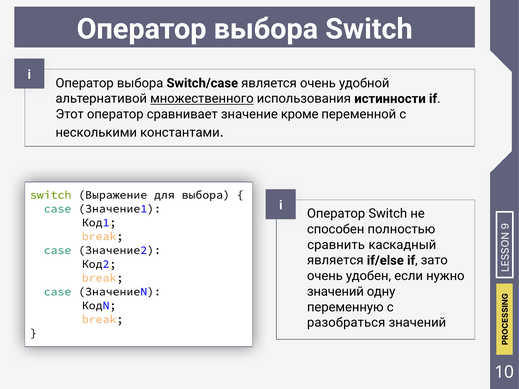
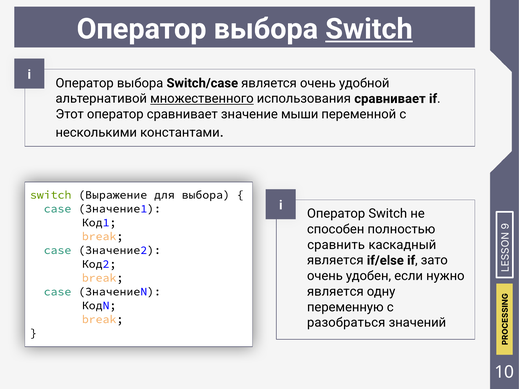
Switch underline: none -> present (369, 29)
использования истинности: истинности -> сравнивает (390, 99)
кроме: кроме -> мыши (300, 114)
значений: значений -> является (335, 292)
